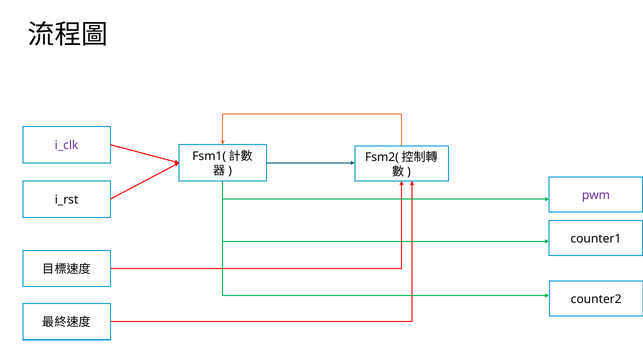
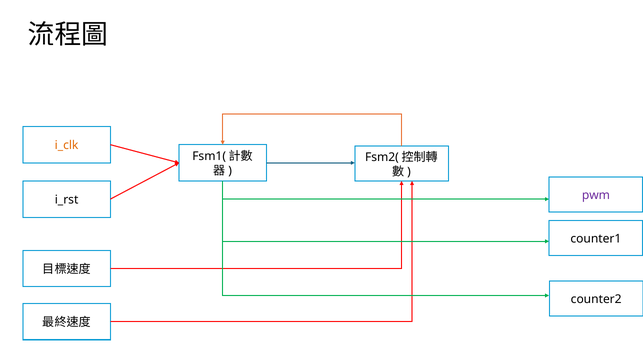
i_clk colour: purple -> orange (67, 145)
